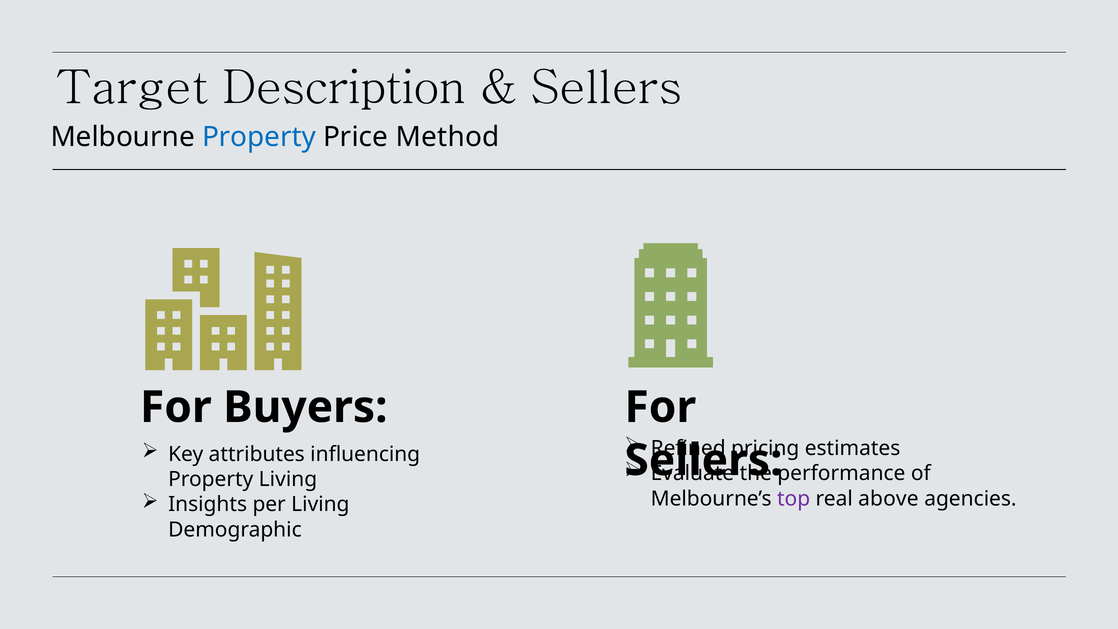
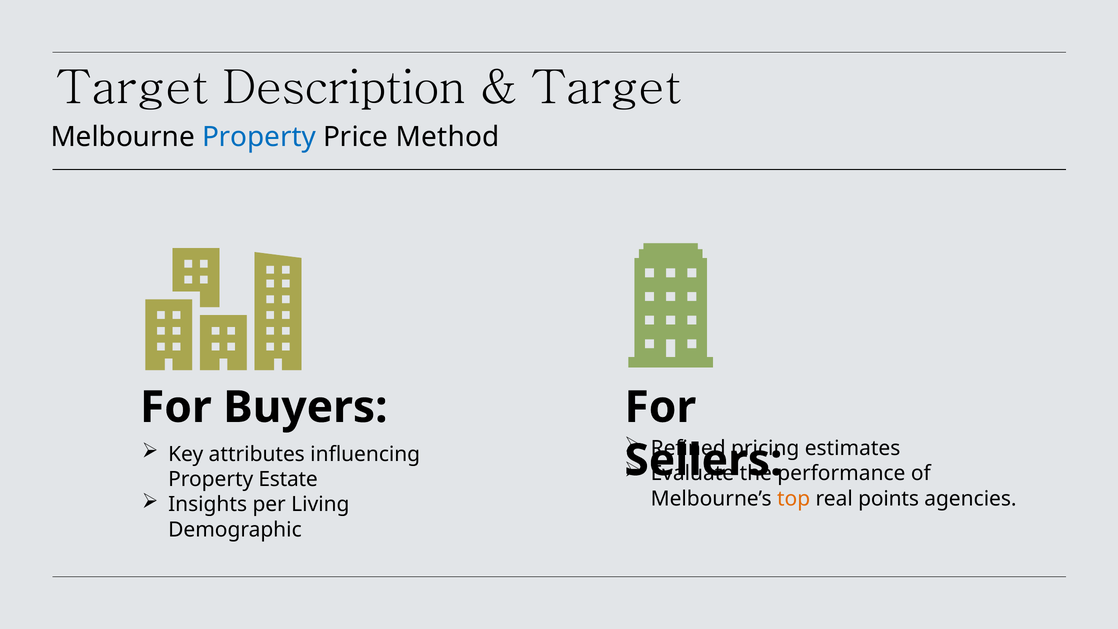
Sellers: Sellers -> Target (606, 88)
Property Living: Living -> Estate (288, 479)
top colour: purple -> orange (794, 499)
above: above -> points (889, 499)
